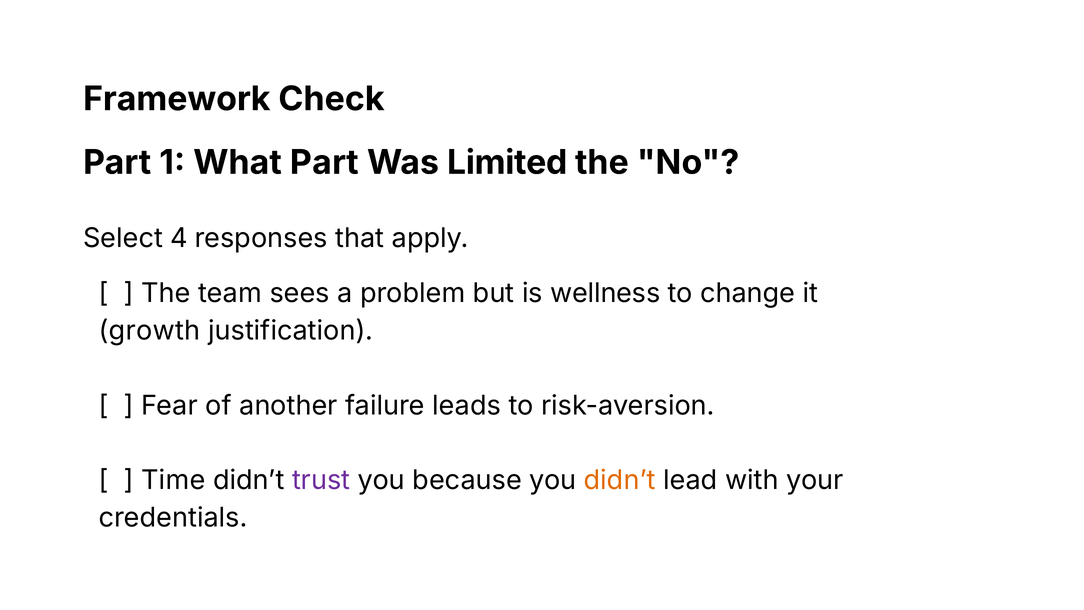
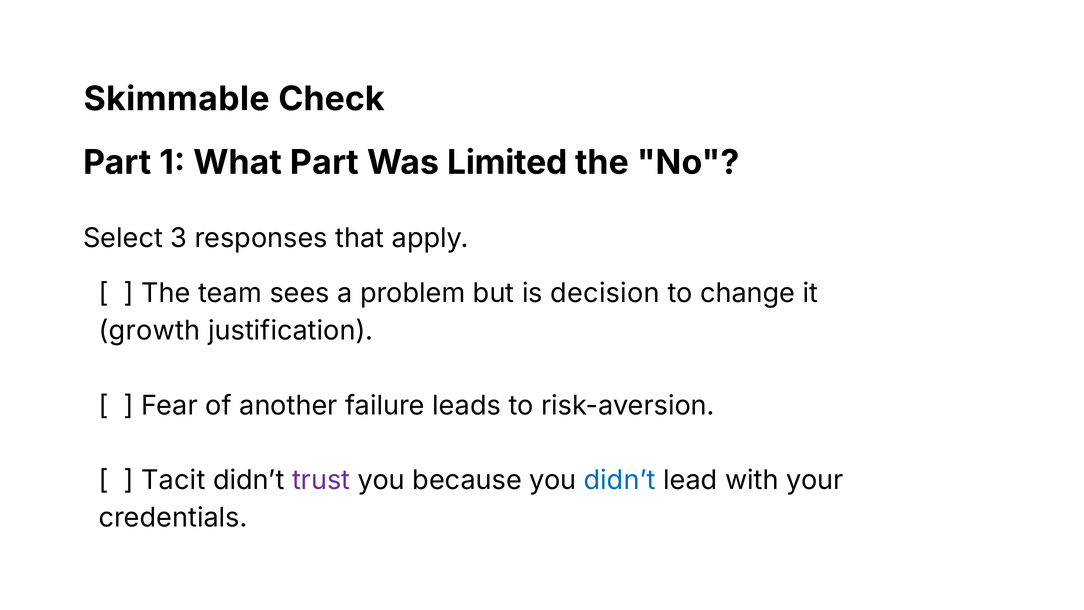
Framework: Framework -> Skimmable (177, 99)
4: 4 -> 3 (179, 238)
wellness: wellness -> decision (605, 293)
Time: Time -> Tacit (173, 480)
didn’t colour: orange -> blue (620, 480)
